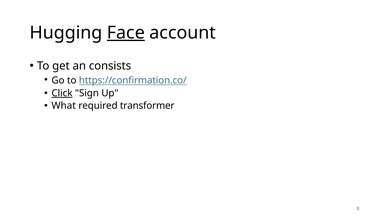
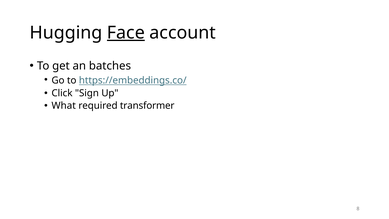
consists: consists -> batches (110, 66)
https://confirmation.co/: https://confirmation.co/ -> https://embeddings.co/ (133, 80)
Click underline: present -> none (62, 93)
